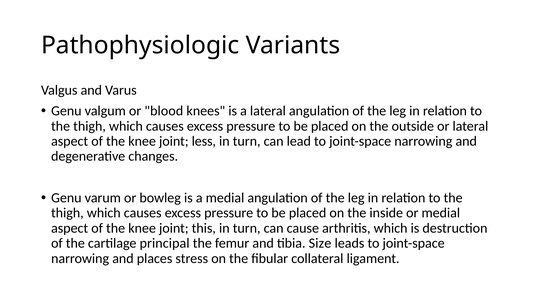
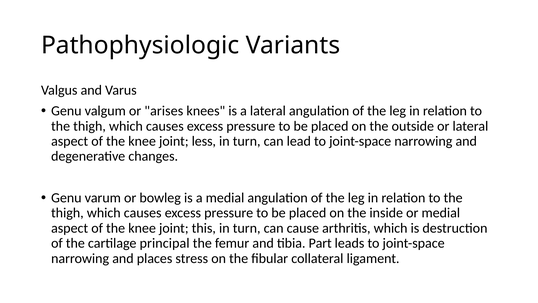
blood: blood -> arises (164, 111)
Size: Size -> Part (320, 243)
